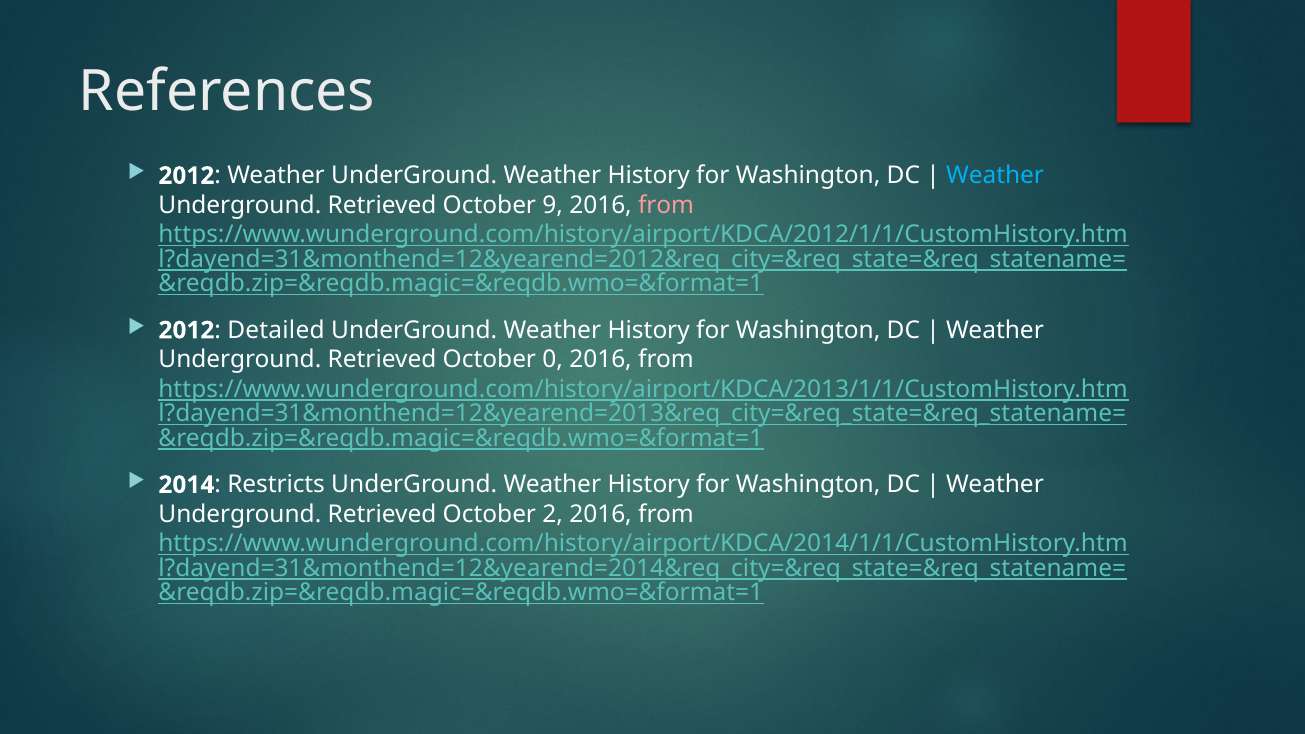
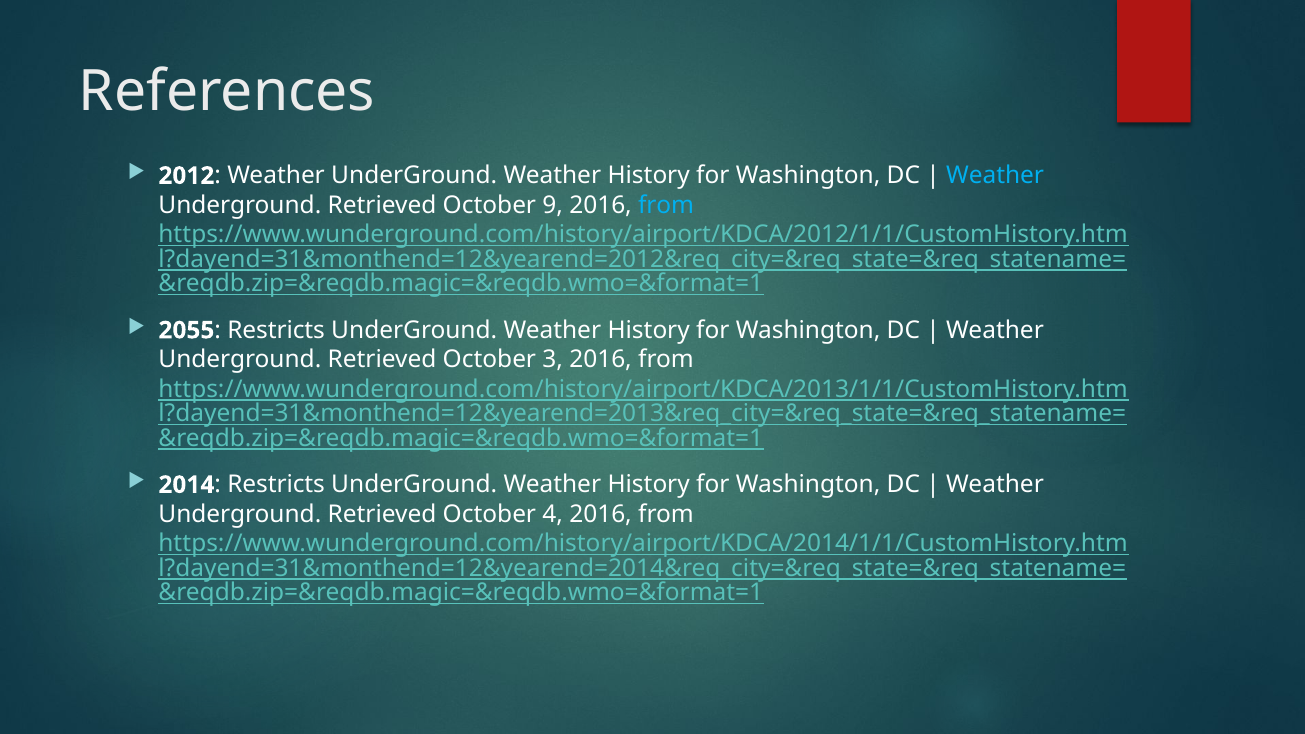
from colour: pink -> light blue (666, 205)
2012: 2012 -> 2055 (186, 330)
Detailed: Detailed -> Restricts (276, 330)
0: 0 -> 3 (553, 360)
2: 2 -> 4 (553, 514)
